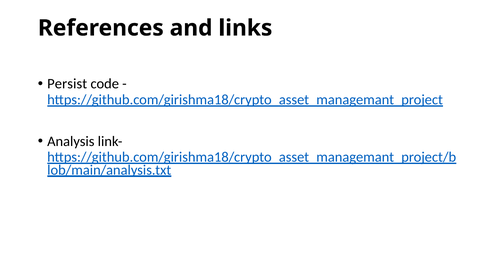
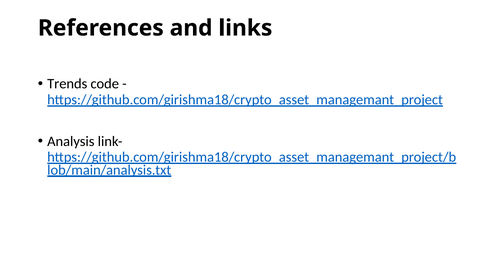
Persist: Persist -> Trends (67, 84)
